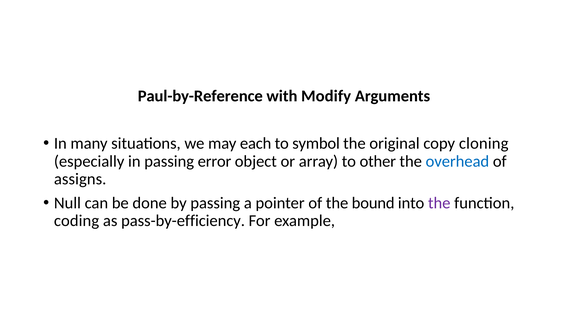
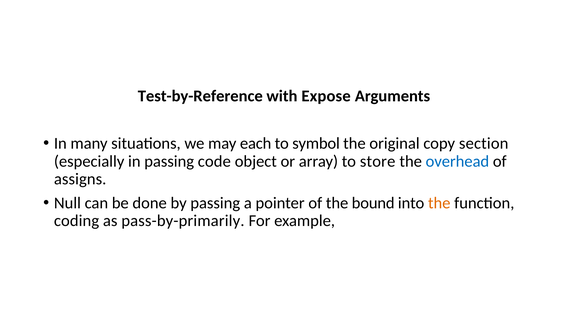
Paul-by-Reference: Paul-by-Reference -> Test-by-Reference (200, 96)
Modify: Modify -> Expose (326, 96)
cloning: cloning -> section (484, 144)
error: error -> code (214, 162)
other: other -> store (378, 162)
the colour: purple -> orange (439, 203)
pass-by-efficiency: pass-by-efficiency -> pass-by-primarily (183, 221)
